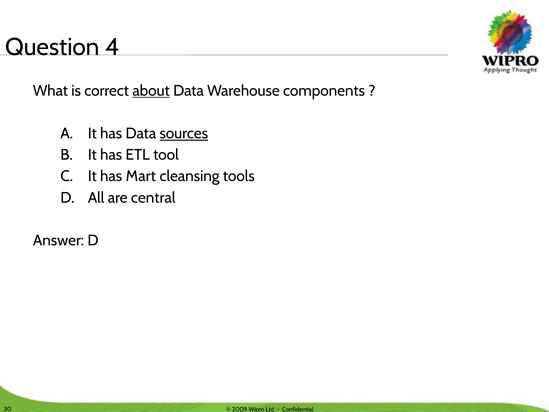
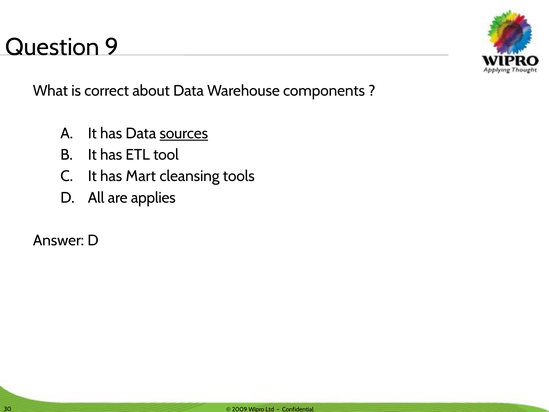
4: 4 -> 9 (112, 47)
about underline: present -> none (151, 91)
central: central -> applies (153, 198)
